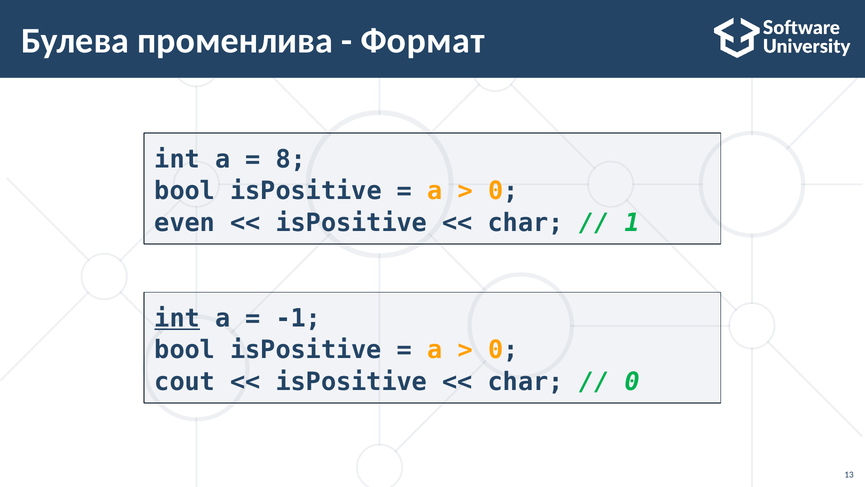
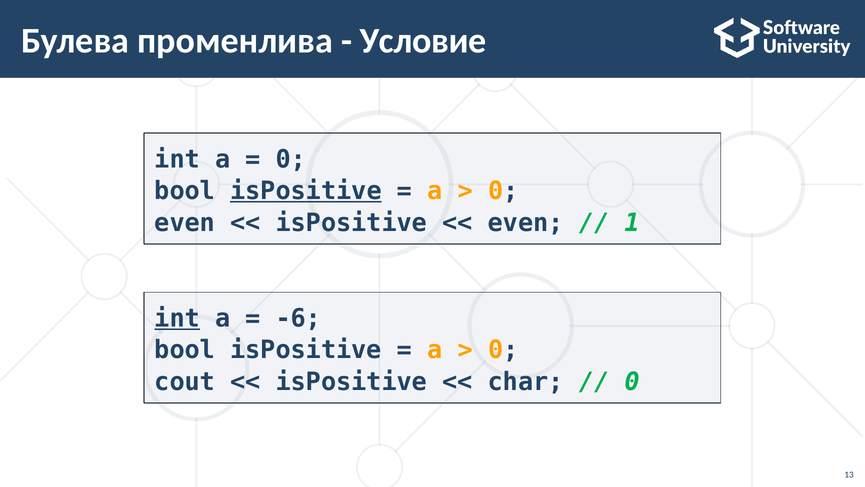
Формат: Формат -> Условие (423, 41)
8: 8 -> 0 (291, 159)
isPositive underline: none -> present (306, 191)
char: char -> еven (526, 223)
-1: -1 -> -6 (298, 318)
